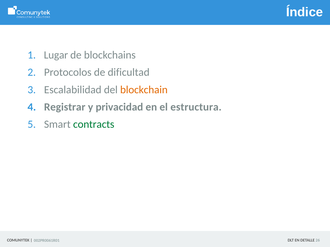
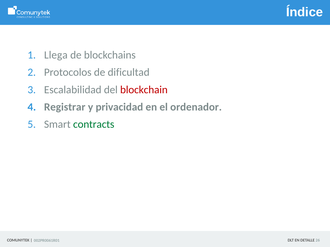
Lugar: Lugar -> Llega (56, 55)
blockchain colour: orange -> red (144, 90)
estructura: estructura -> ordenador (196, 107)
